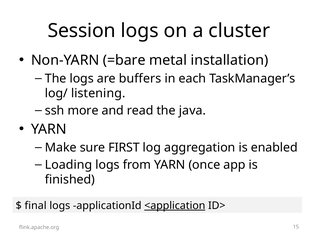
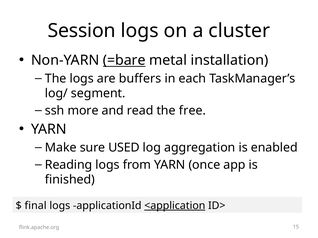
=bare underline: none -> present (124, 60)
listening: listening -> segment (98, 93)
java: java -> free (192, 111)
FIRST: FIRST -> USED (124, 148)
Loading: Loading -> Reading (69, 165)
